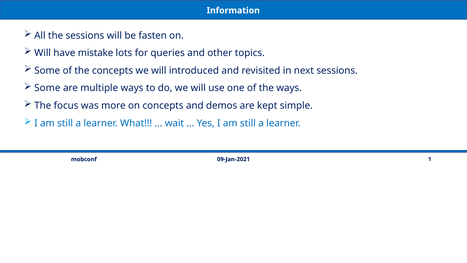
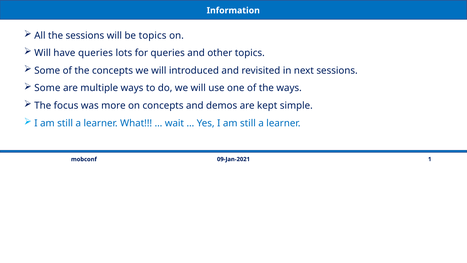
be fasten: fasten -> topics (153, 35)
have mistake: mistake -> queries (95, 53)
